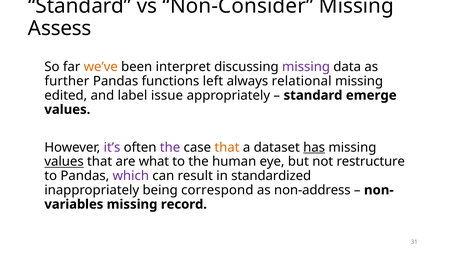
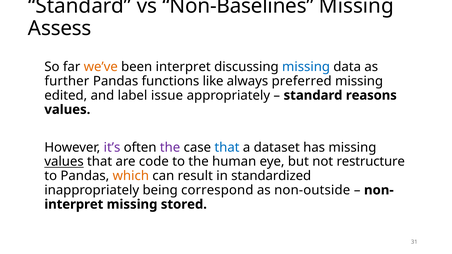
Non-Consider: Non-Consider -> Non-Baselines (238, 6)
missing colour: purple -> blue (306, 67)
left: left -> like (213, 81)
relational: relational -> preferred (302, 81)
emerge: emerge -> reasons (371, 95)
that colour: orange -> blue (227, 148)
has underline: present -> none (314, 148)
what: what -> code (154, 162)
which colour: purple -> orange (131, 176)
non-address: non-address -> non-outside (312, 190)
variables: variables -> interpret (74, 205)
record: record -> stored (184, 205)
